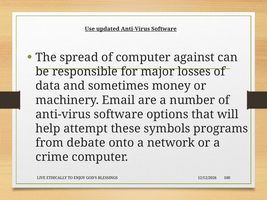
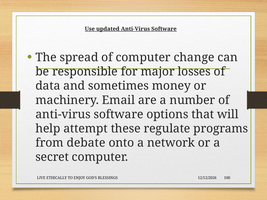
against: against -> change (194, 57)
symbols: symbols -> regulate (167, 129)
crime: crime -> secret (52, 157)
